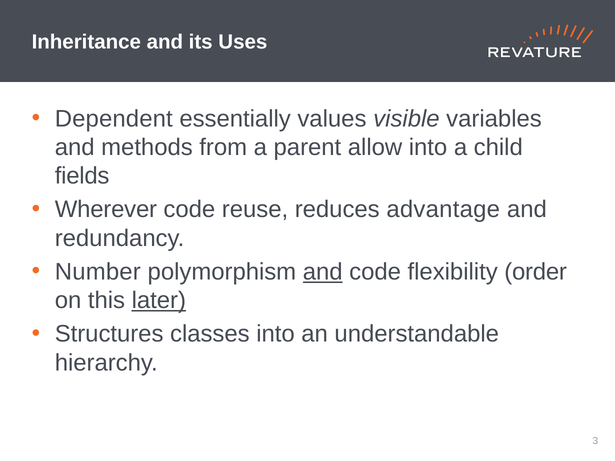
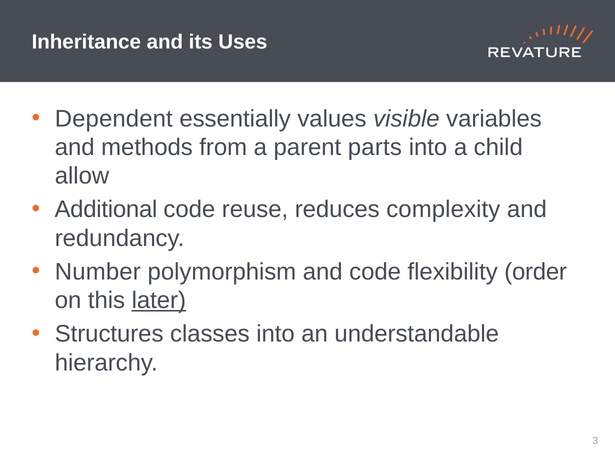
allow: allow -> parts (375, 147)
fields: fields -> allow (82, 176)
Wherever: Wherever -> Additional (106, 210)
advantage: advantage -> complexity (443, 210)
and underline: present -> none (323, 272)
